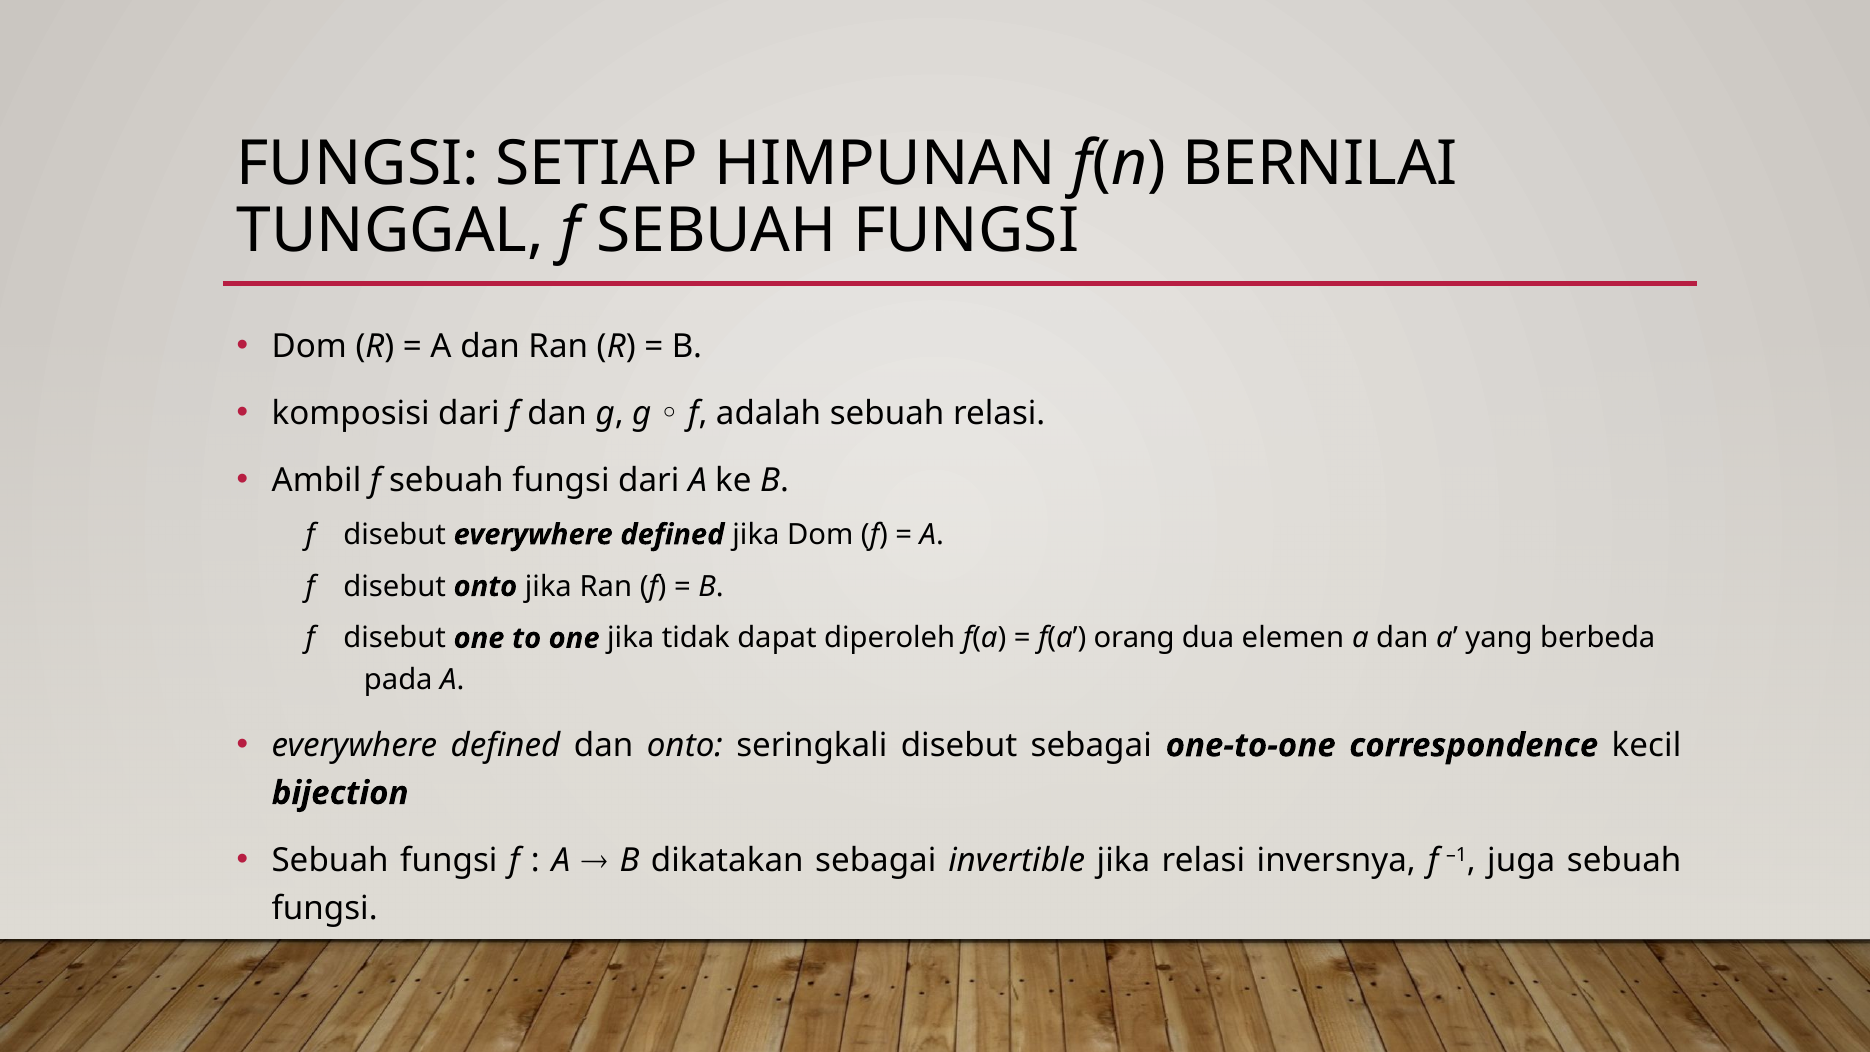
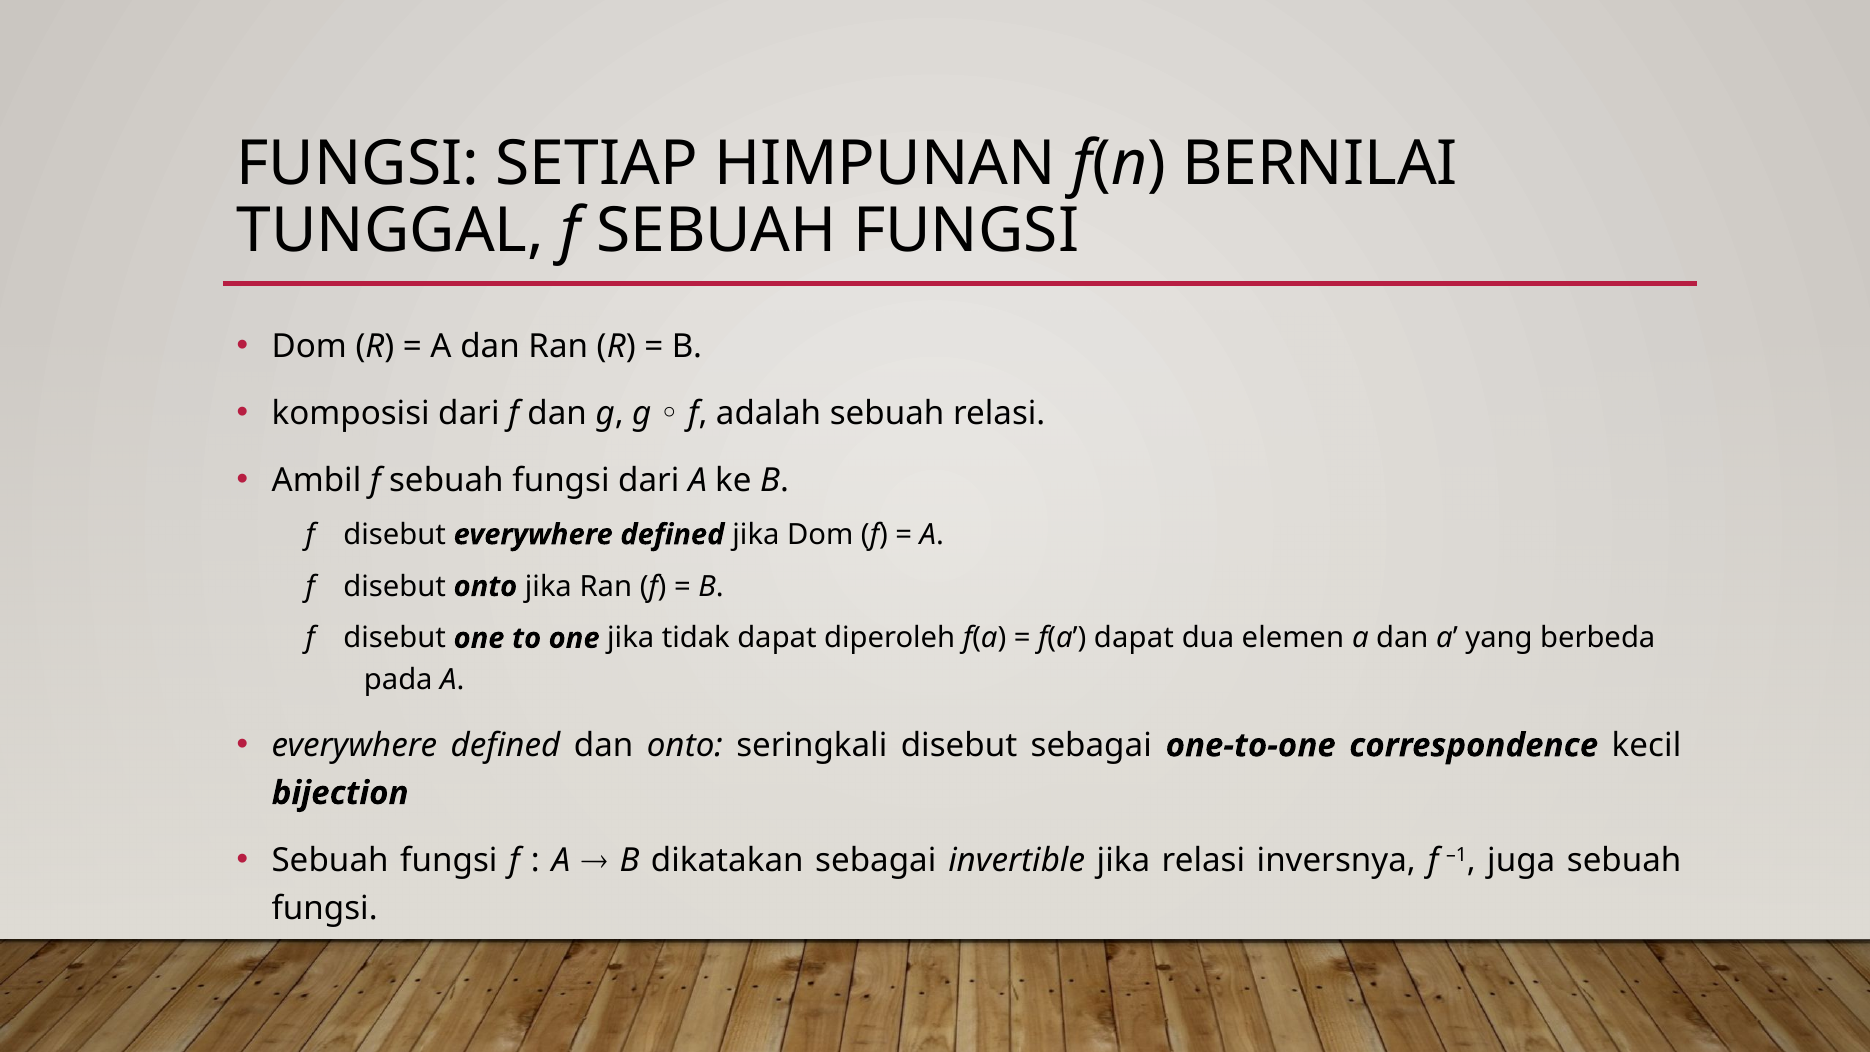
f(a orang: orang -> dapat (1134, 638)
